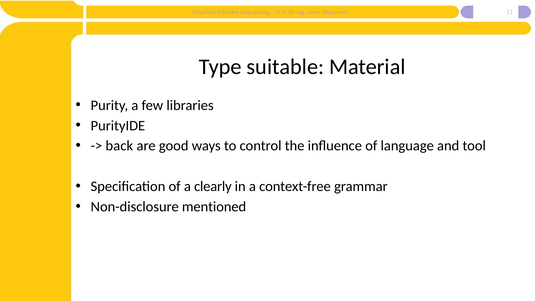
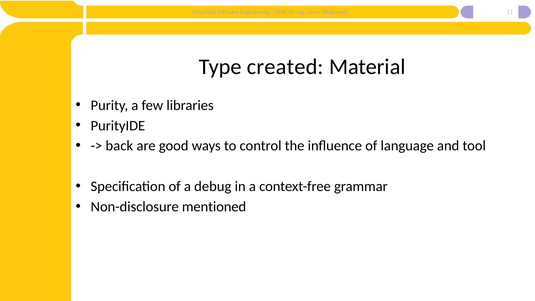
suitable: suitable -> created (285, 67)
clearly: clearly -> debug (213, 186)
